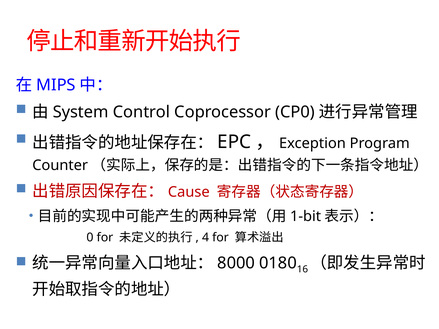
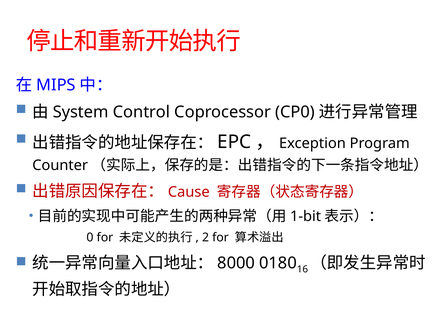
4: 4 -> 2 (205, 238)
